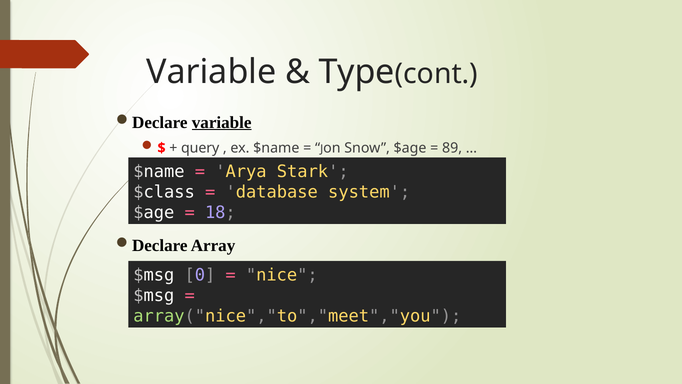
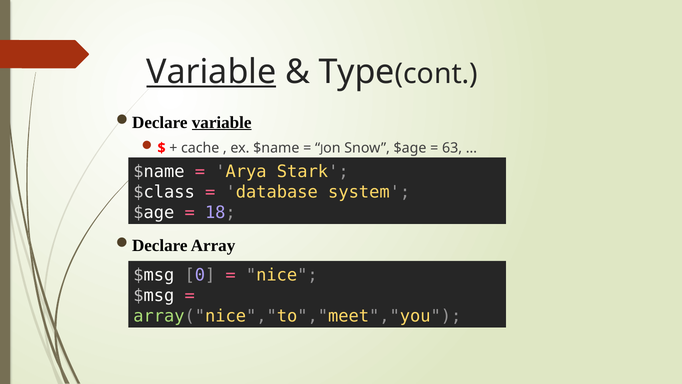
Variable underline: none -> present (211, 72)
query: query -> cache (200, 148)
89: 89 -> 63 (452, 148)
